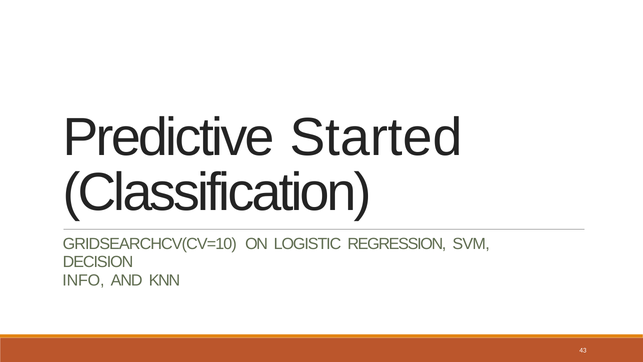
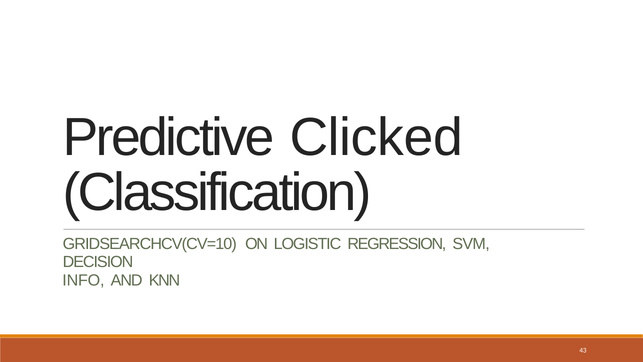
Started: Started -> Clicked (376, 138)
